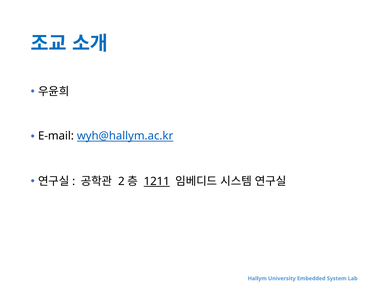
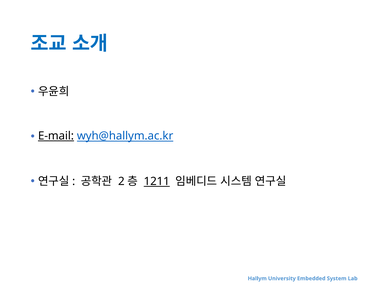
E-mail underline: none -> present (56, 136)
